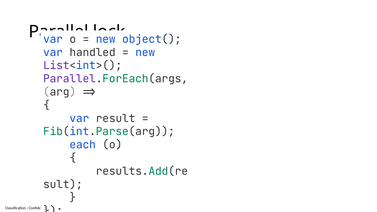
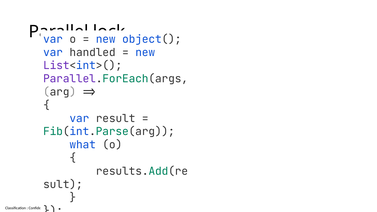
each: each -> what (83, 145)
